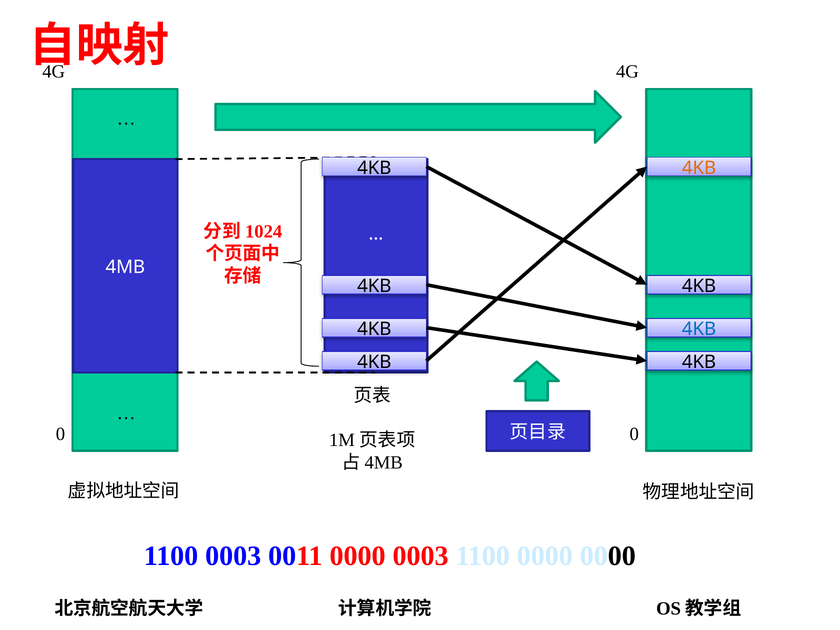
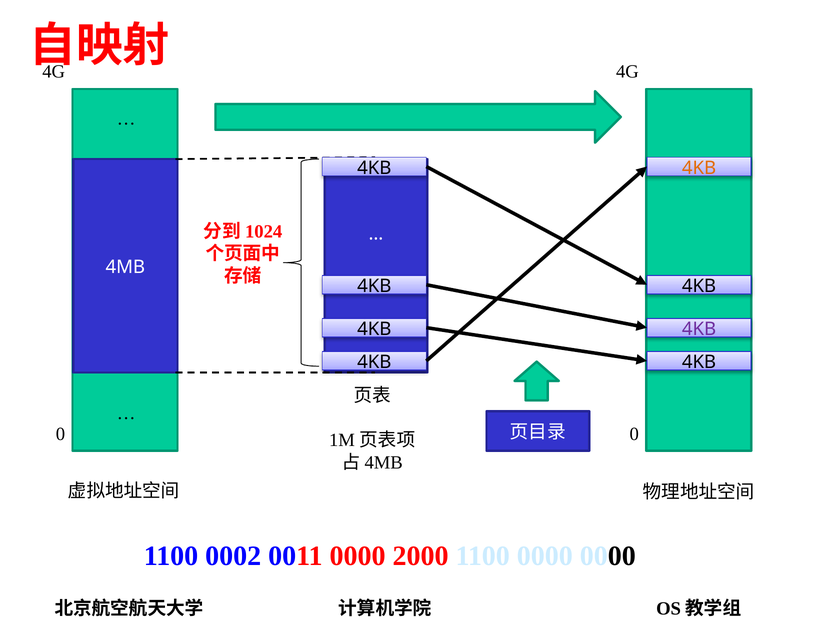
4KB colour: blue -> purple (699, 329)
1100 0003: 0003 -> 0002 (233, 556)
0000 0003: 0003 -> 2000 (421, 556)
